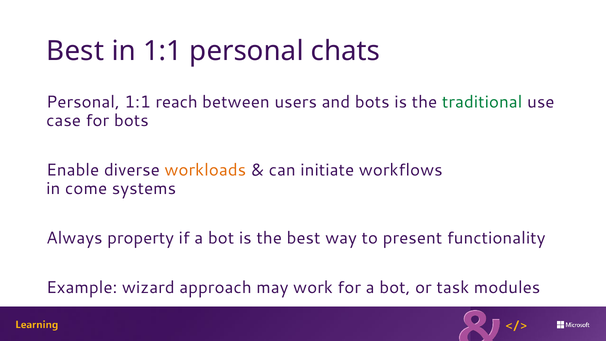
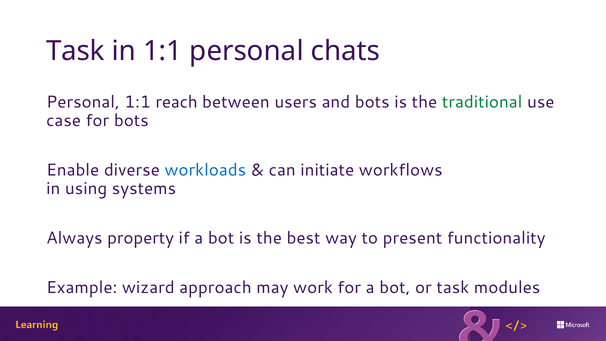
Best: Best -> Task (75, 51)
workloads colour: orange -> blue (205, 170)
come: come -> using (86, 188)
